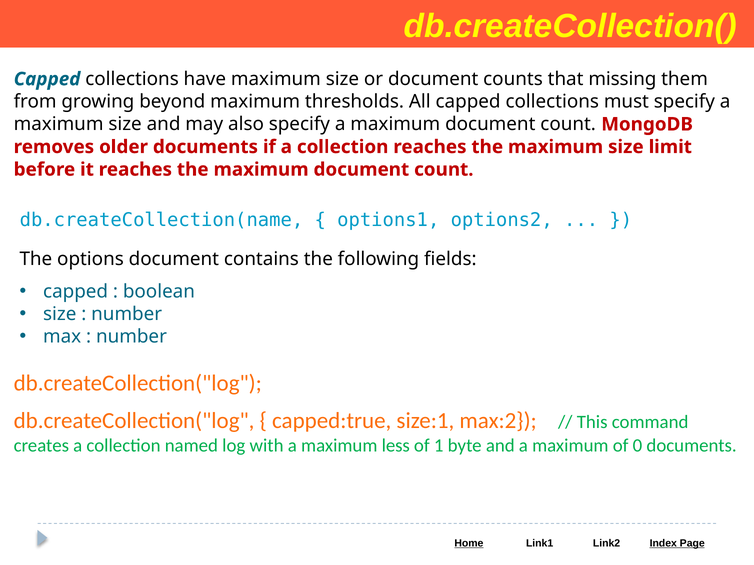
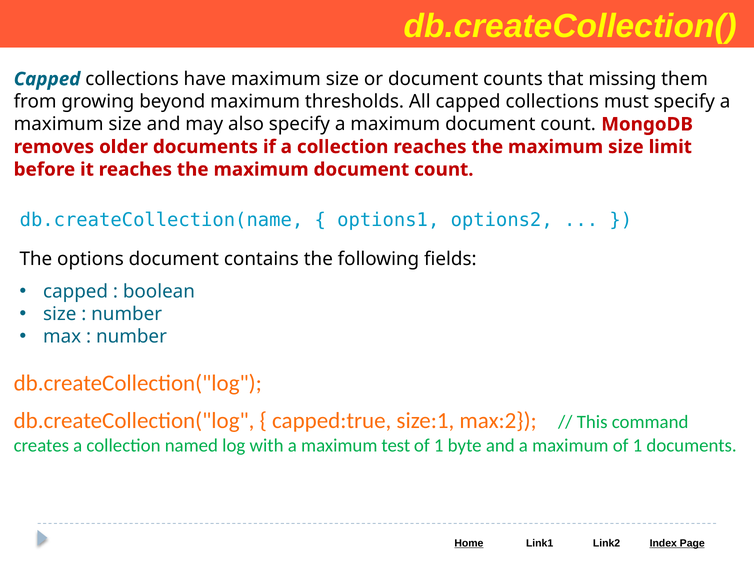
less: less -> test (396, 446)
maximum of 0: 0 -> 1 (637, 446)
